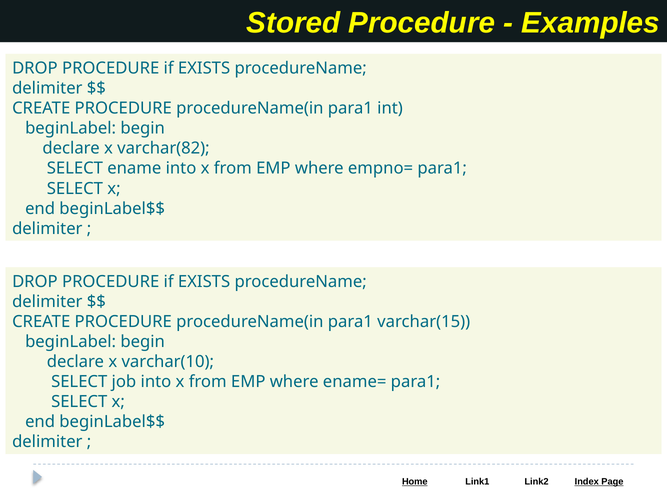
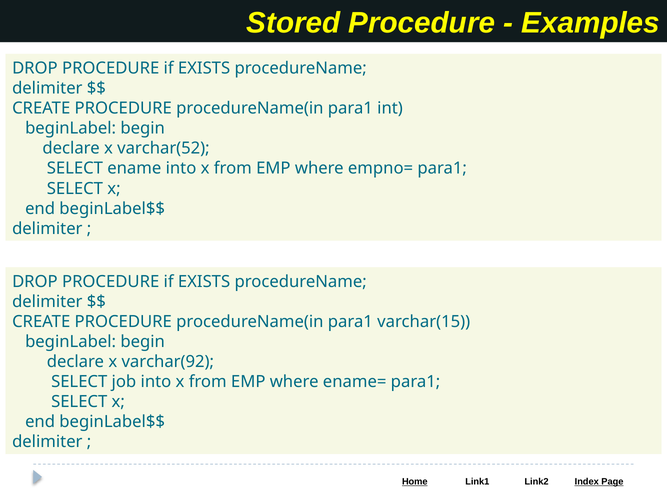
varchar(82: varchar(82 -> varchar(52 (163, 148)
varchar(10: varchar(10 -> varchar(92 (168, 361)
